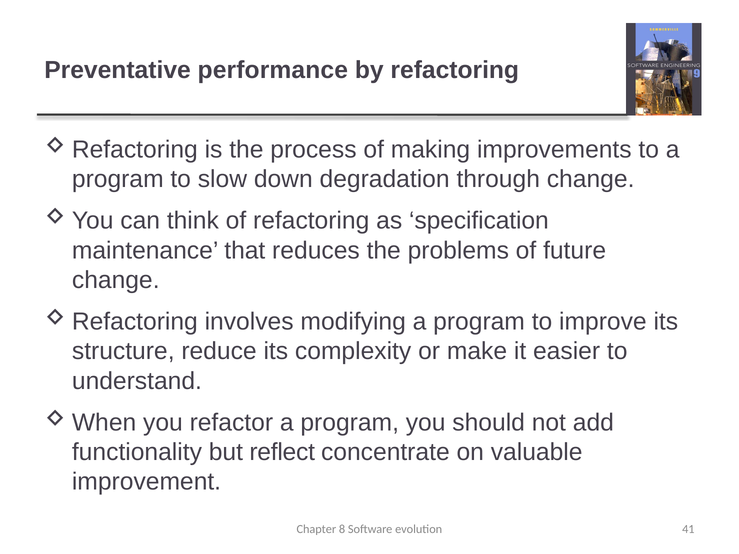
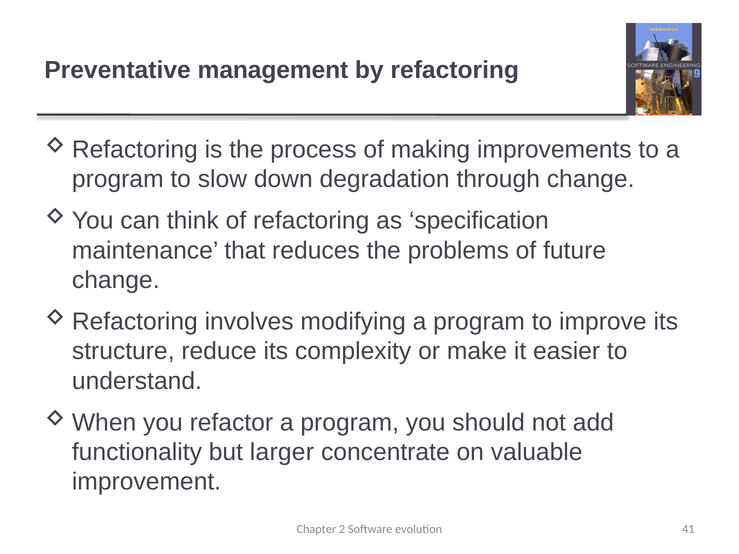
performance: performance -> management (273, 70)
reflect: reflect -> larger (282, 453)
8: 8 -> 2 (342, 529)
